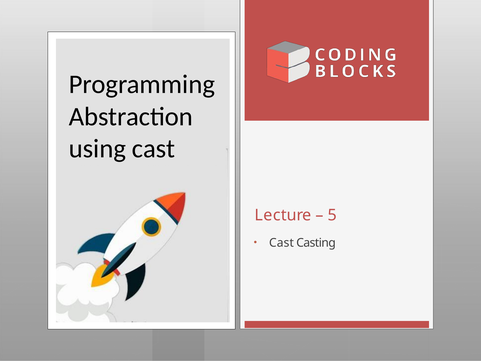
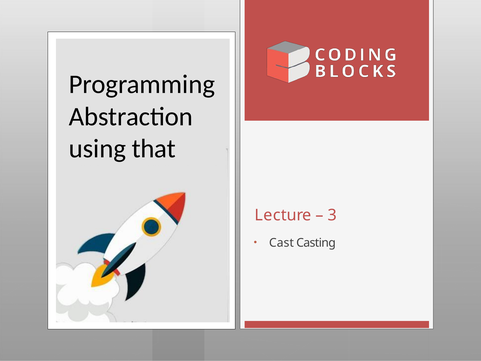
using cast: cast -> that (154, 149)
5: 5 -> 3 (332, 215)
